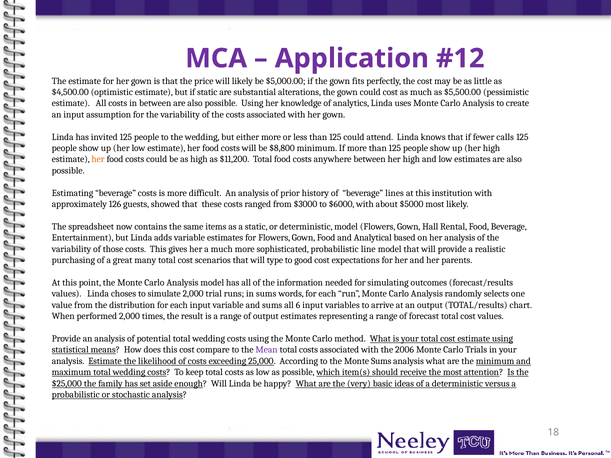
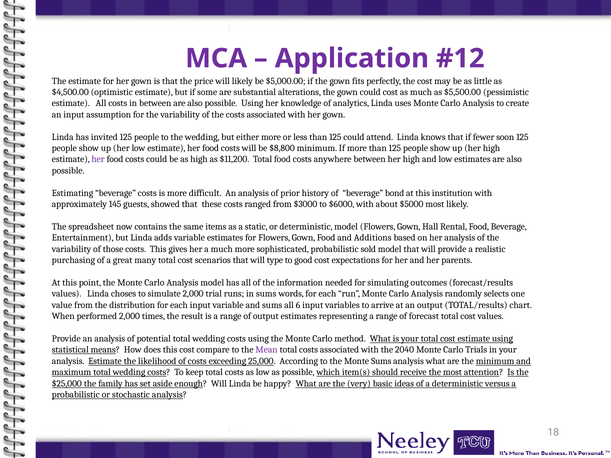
if static: static -> some (207, 92)
calls: calls -> soon (505, 137)
her colour: orange -> purple (98, 159)
lines: lines -> bond (395, 193)
126: 126 -> 145 (115, 204)
Analytical: Analytical -> Additions (373, 238)
line: line -> sold (368, 249)
2006: 2006 -> 2040 (405, 350)
